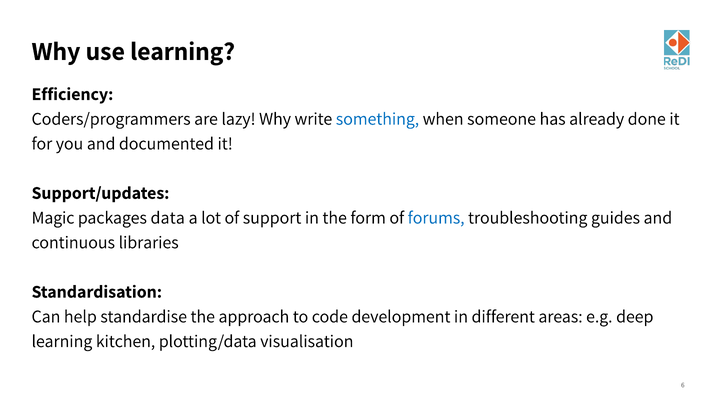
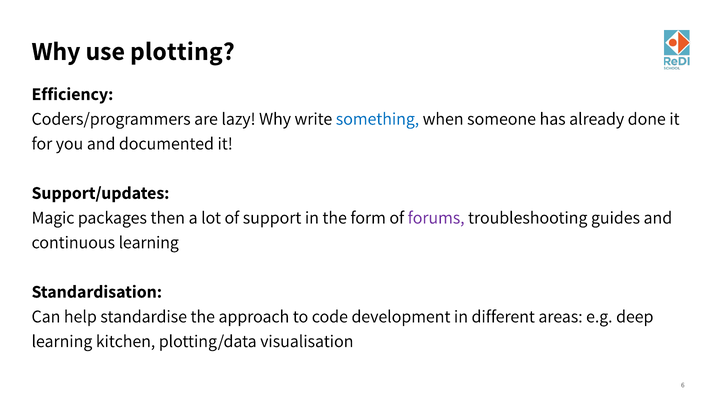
use learning: learning -> plotting (182, 51)
data: data -> then (168, 218)
forums colour: blue -> purple (436, 218)
continuous libraries: libraries -> learning (149, 242)
